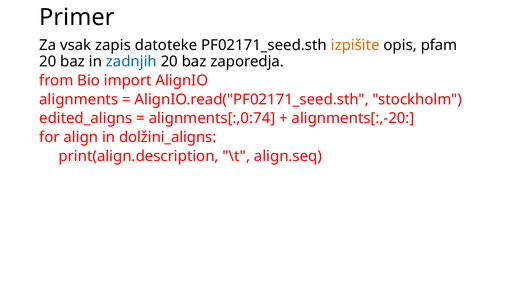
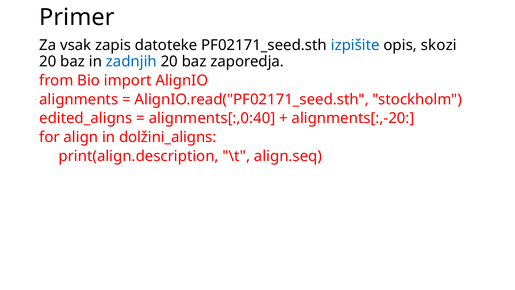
izpišite colour: orange -> blue (355, 45)
pfam: pfam -> skozi (439, 45)
alignments[:,0:74: alignments[:,0:74 -> alignments[:,0:40 (212, 118)
